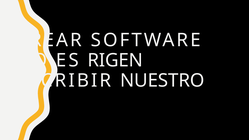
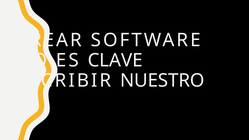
RIGEN: RIGEN -> CLAVE (115, 60)
